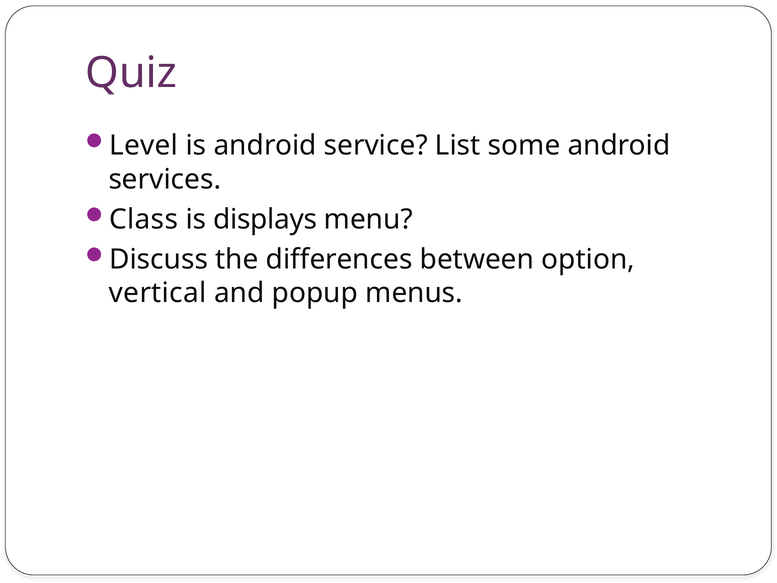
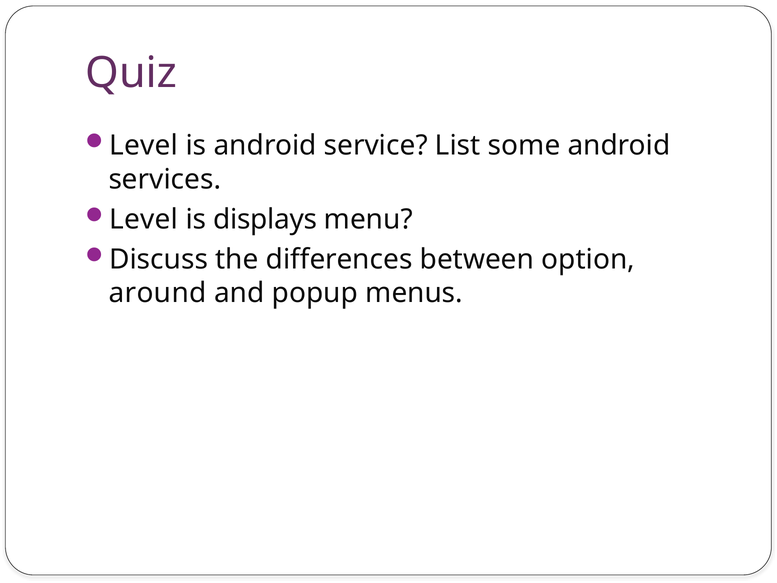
Class: Class -> Level (144, 219)
vertical: vertical -> around (158, 293)
